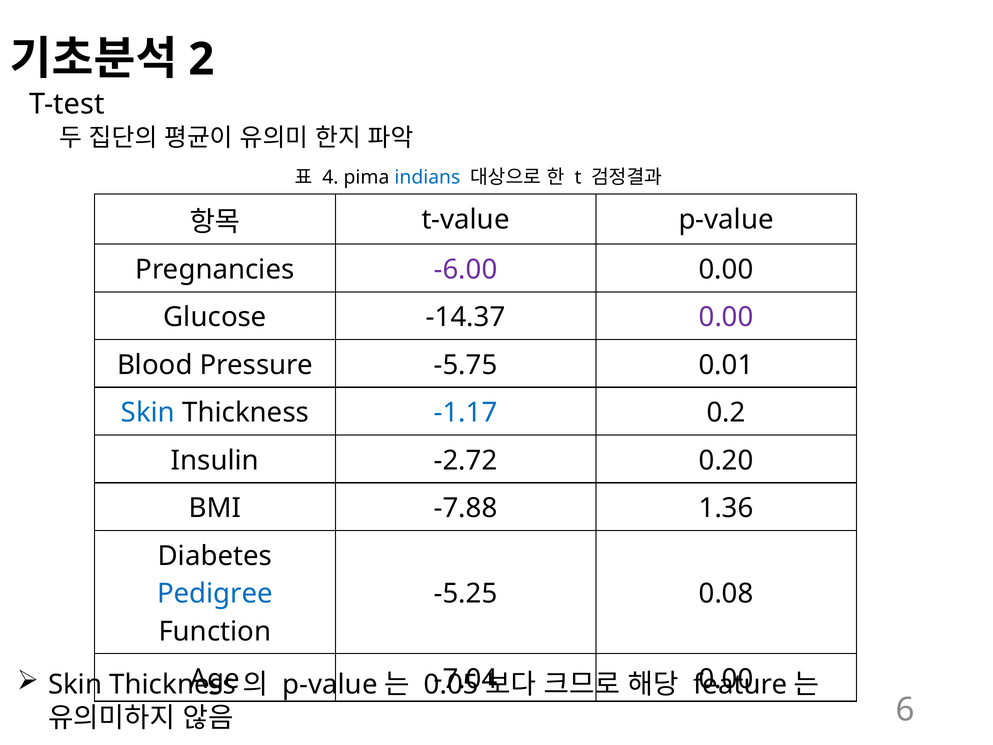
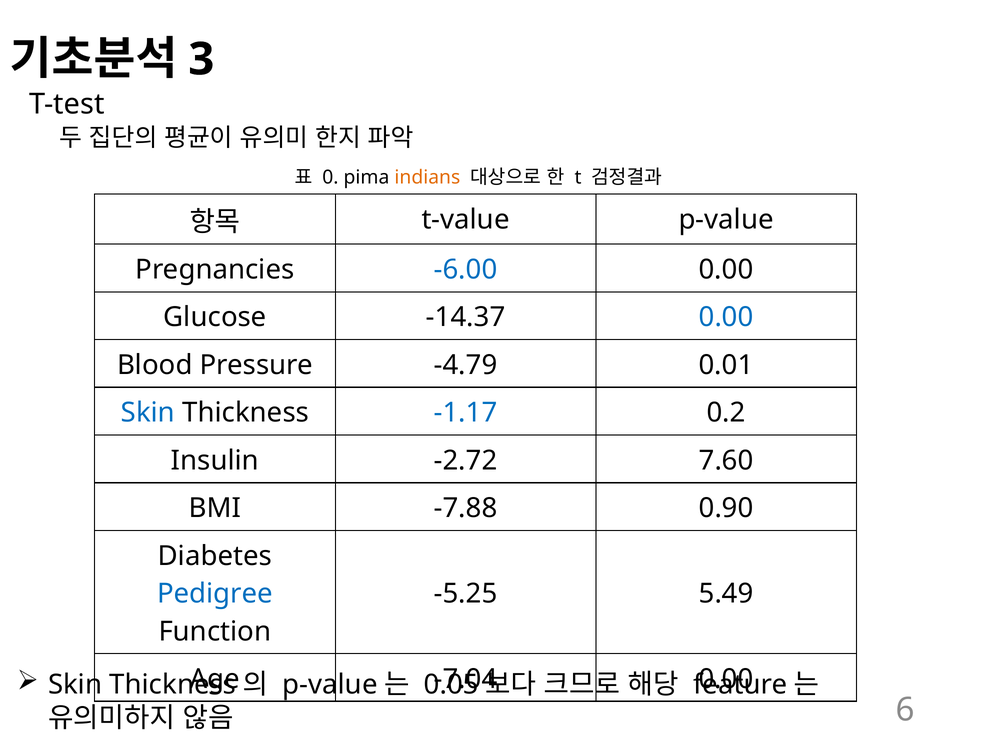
2: 2 -> 3 (201, 59)
4: 4 -> 0 (330, 177)
indians colour: blue -> orange (427, 177)
-6.00 colour: purple -> blue (466, 270)
0.00 colour: purple -> blue (726, 317)
-5.75: -5.75 -> -4.79 (466, 365)
0.20: 0.20 -> 7.60 (726, 460)
1.36: 1.36 -> 0.90 (726, 508)
0.08: 0.08 -> 5.49 (726, 593)
